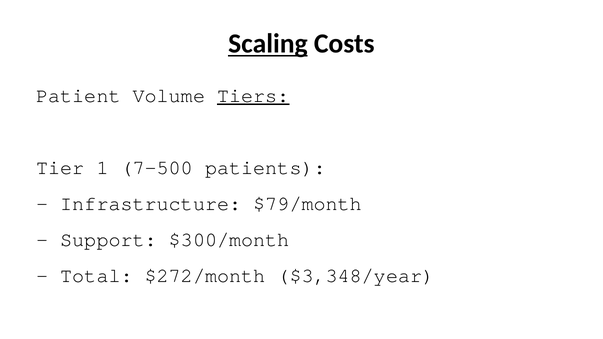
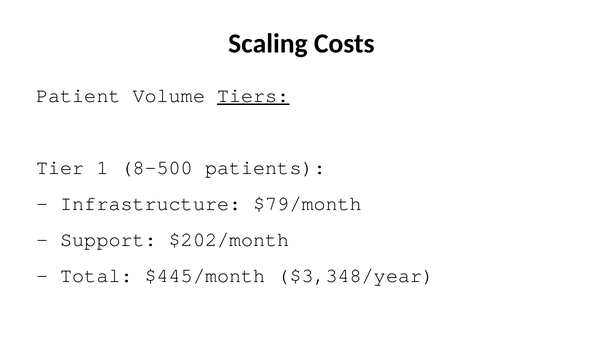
Scaling underline: present -> none (268, 44)
7-500: 7-500 -> 8-500 (157, 168)
$300/month: $300/month -> $202/month (229, 240)
$272/month: $272/month -> $445/month (205, 276)
